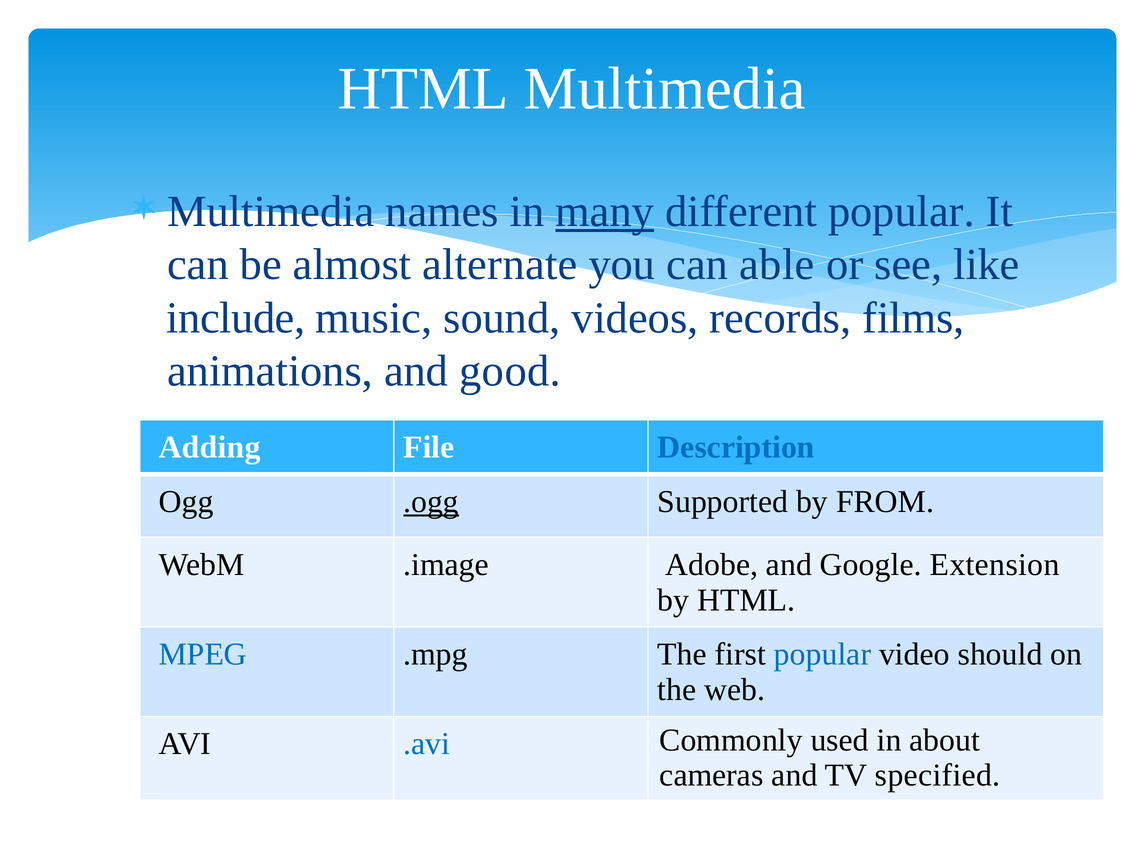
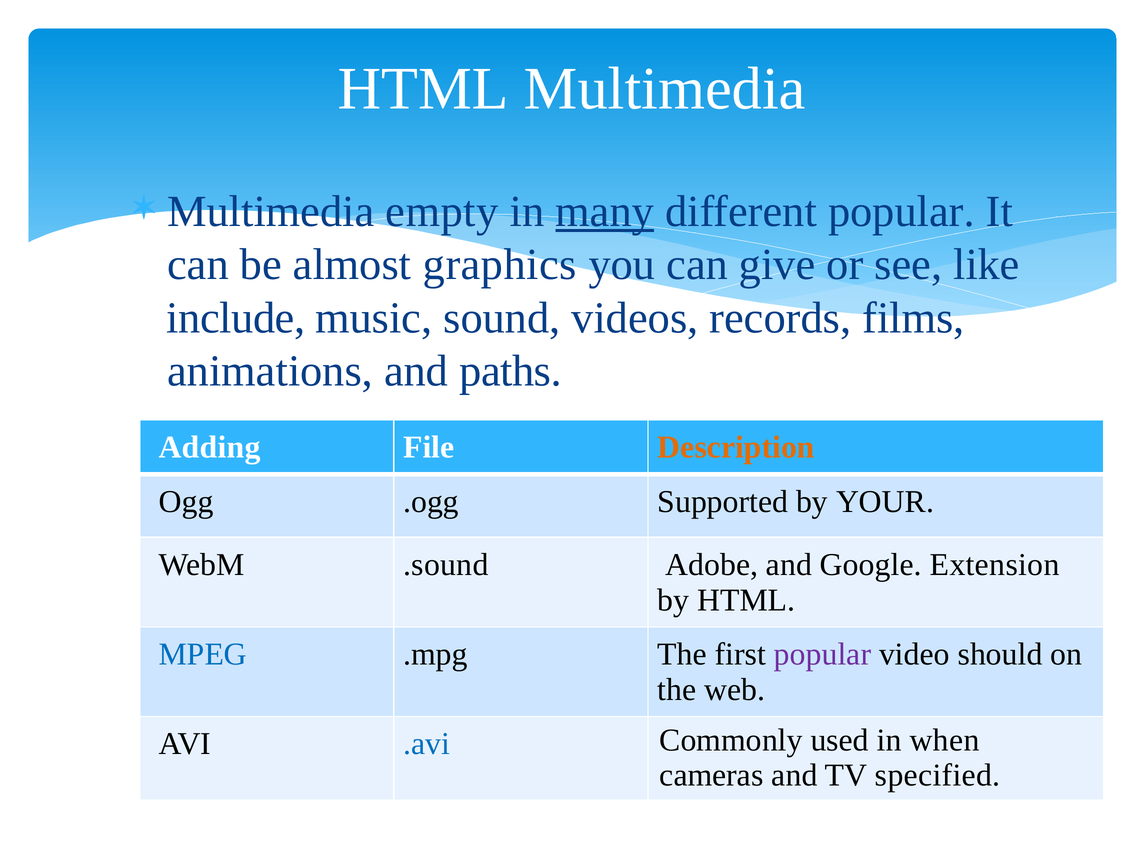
names: names -> empty (442, 211)
alternate: alternate -> graphics (500, 265)
able: able -> give (777, 265)
good: good -> paths (511, 371)
Description colour: blue -> orange (736, 447)
.ogg underline: present -> none (431, 502)
FROM: FROM -> YOUR (885, 502)
.image: .image -> .sound (446, 565)
popular colour: blue -> purple (823, 654)
about: about -> when (945, 740)
